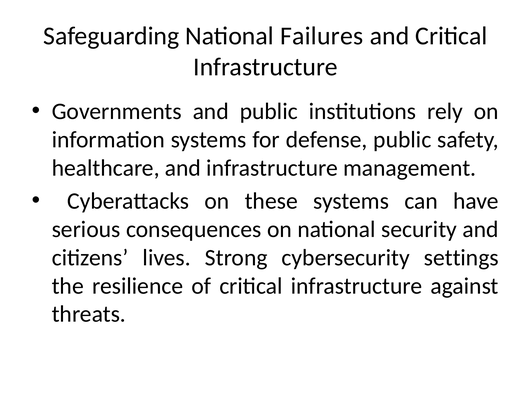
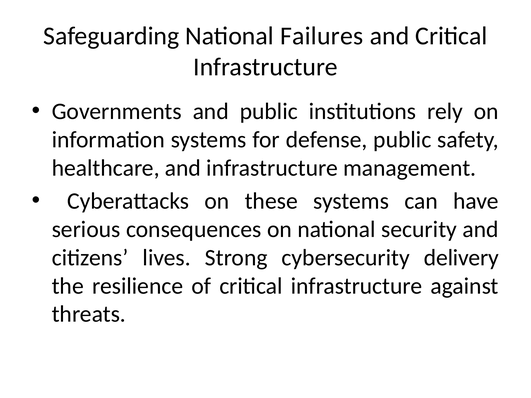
settings: settings -> delivery (461, 258)
